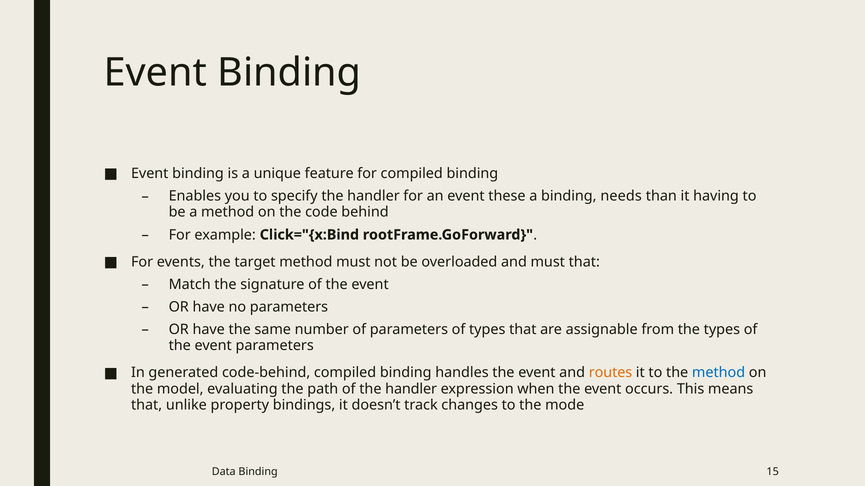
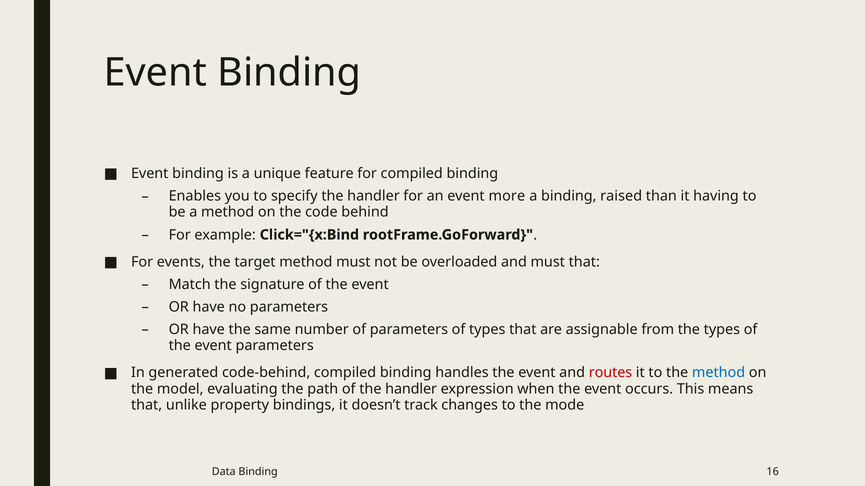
these: these -> more (507, 196)
needs: needs -> raised (621, 196)
routes colour: orange -> red (611, 373)
15: 15 -> 16 (773, 472)
